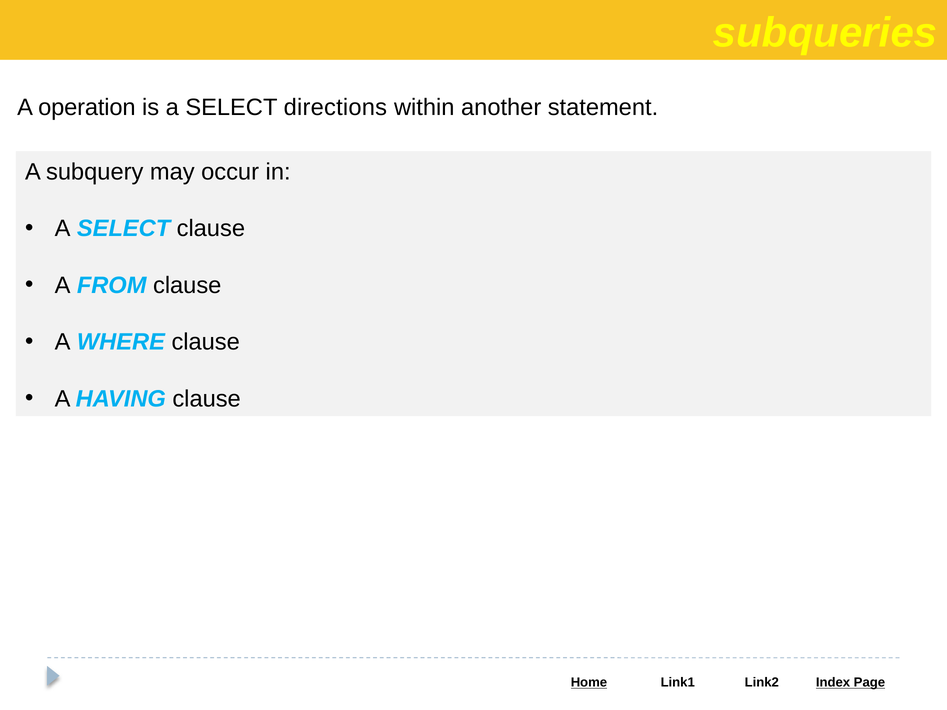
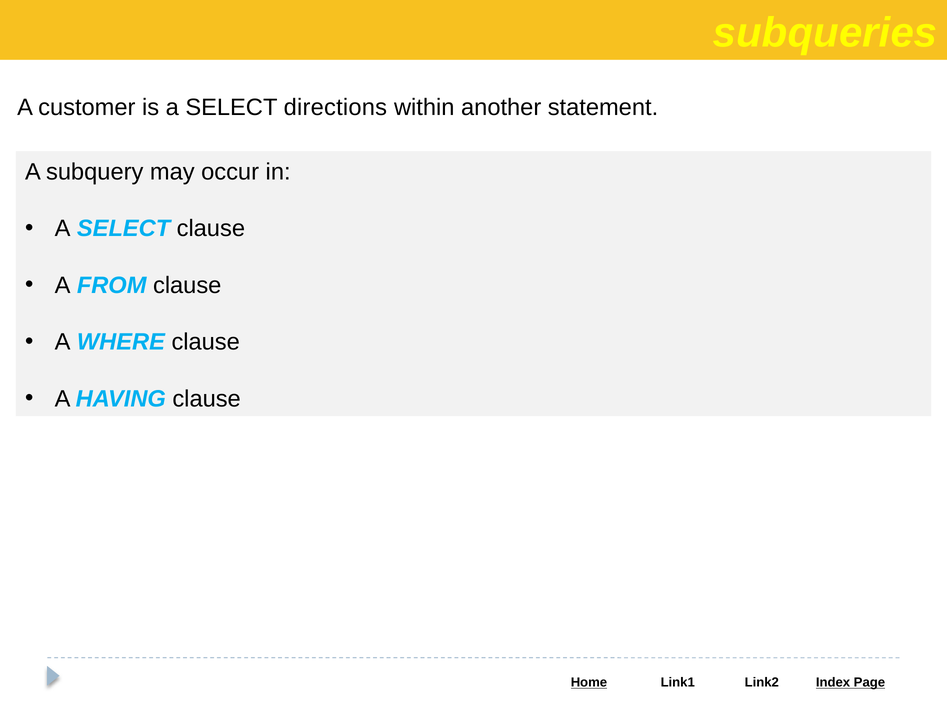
operation: operation -> customer (87, 107)
